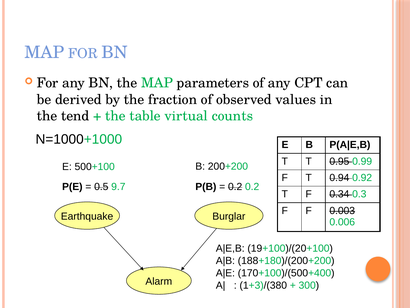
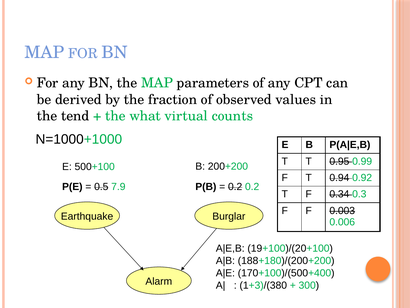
table: table -> what (145, 116)
9.7: 9.7 -> 7.9 (118, 187)
